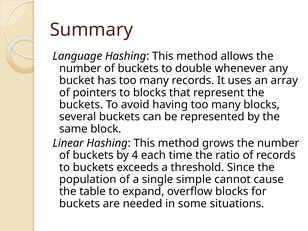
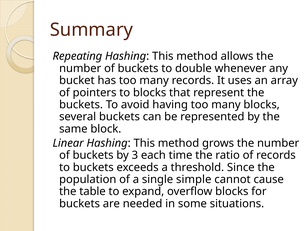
Language: Language -> Repeating (77, 56)
4: 4 -> 3 (135, 155)
